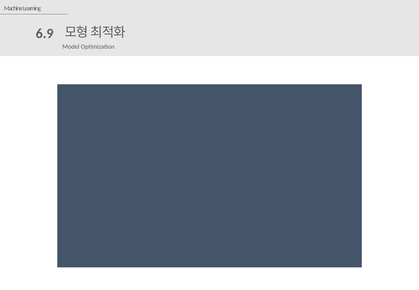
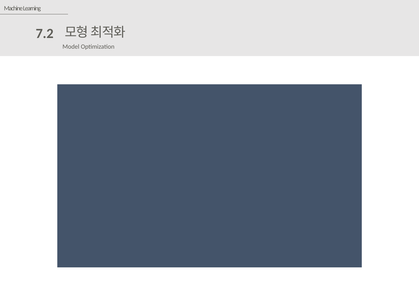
6.9: 6.9 -> 7.2 (45, 33)
